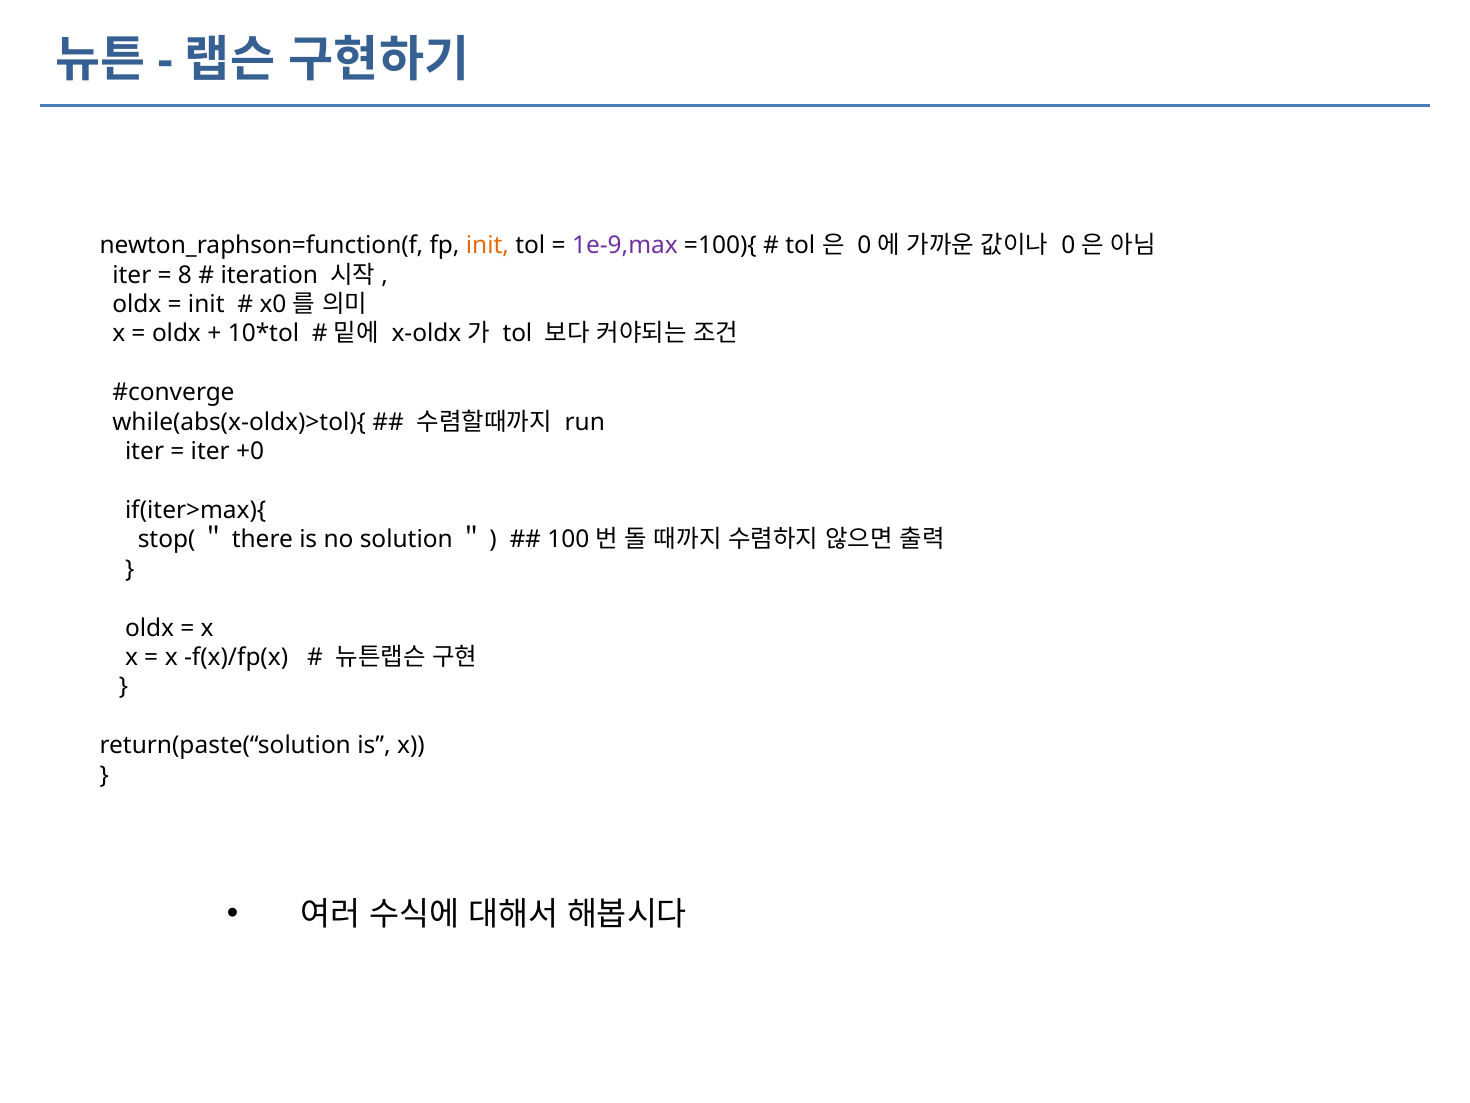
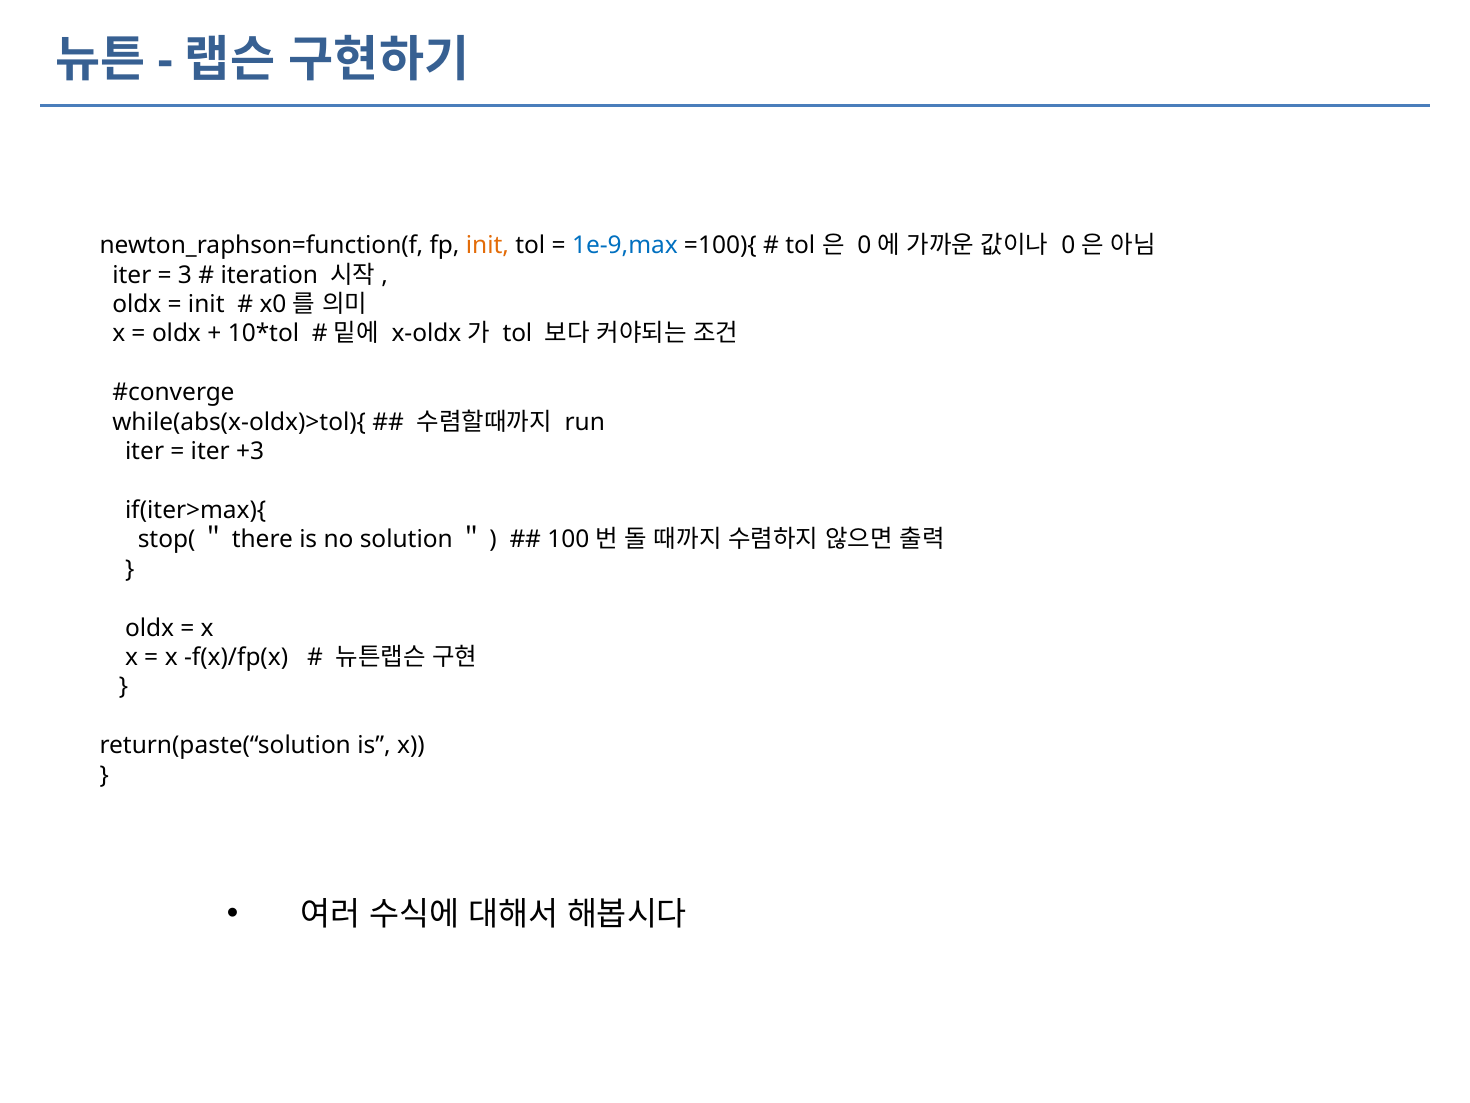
1e-9,max colour: purple -> blue (625, 246)
8: 8 -> 3 (185, 275)
+0: +0 -> +3 (250, 451)
